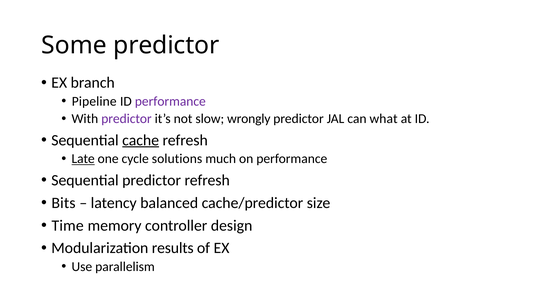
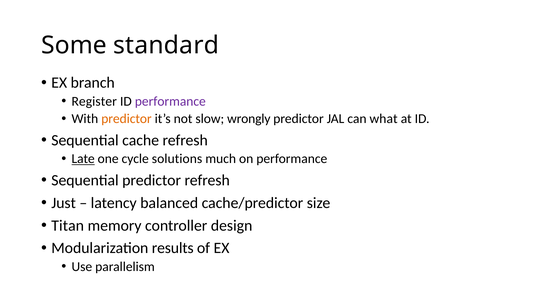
Some predictor: predictor -> standard (166, 45)
Pipeline: Pipeline -> Register (94, 101)
predictor colour: purple -> orange (126, 119)
cache underline: present -> none (141, 140)
Bits: Bits -> Just (64, 203)
Time: Time -> Titan (68, 225)
